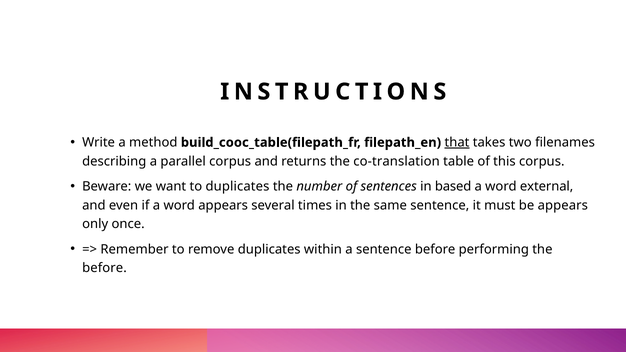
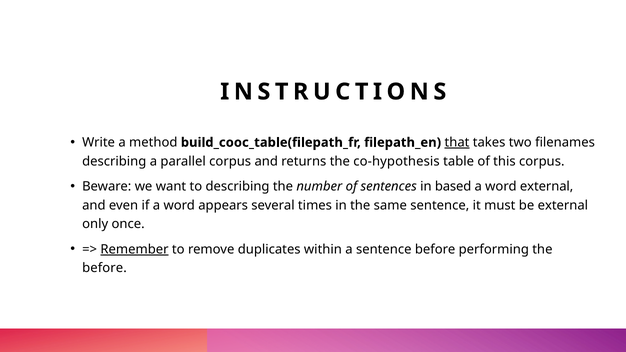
co-translation: co-translation -> co-hypothesis (397, 161)
to duplicates: duplicates -> describing (238, 187)
be appears: appears -> external (563, 205)
Remember underline: none -> present (135, 249)
